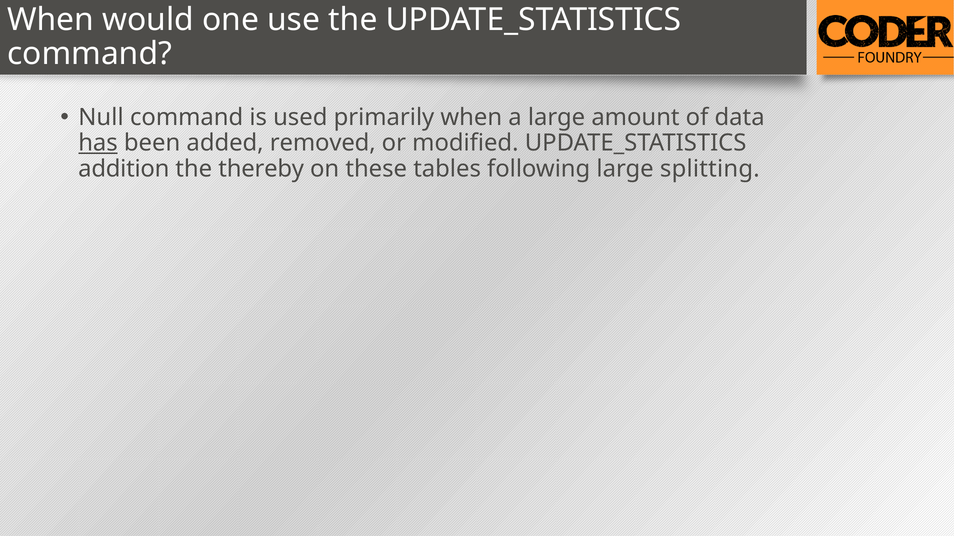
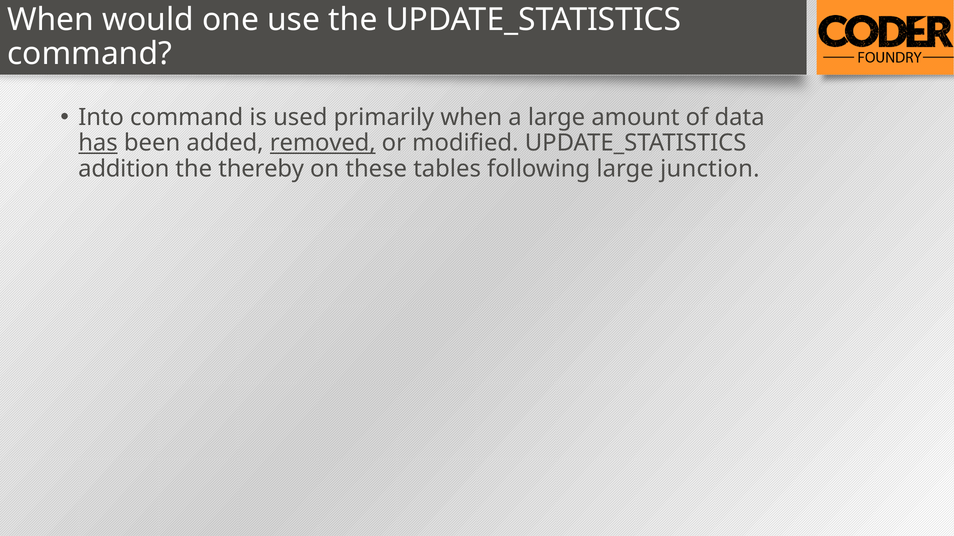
Null: Null -> Into (101, 117)
removed underline: none -> present (323, 143)
splitting: splitting -> junction (710, 169)
